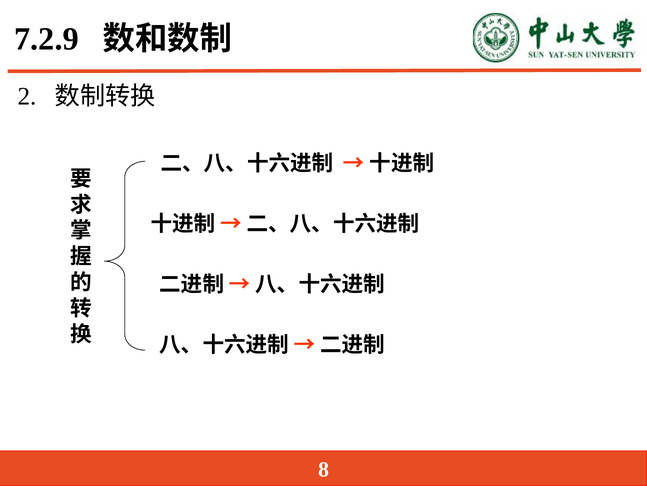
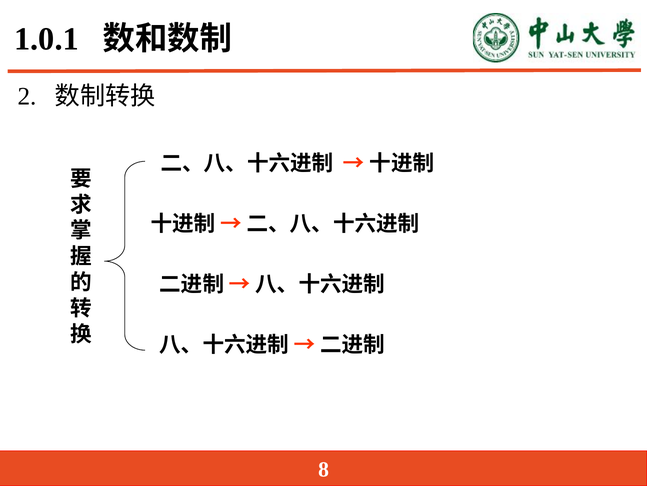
7.2.9: 7.2.9 -> 1.0.1 (46, 39)
